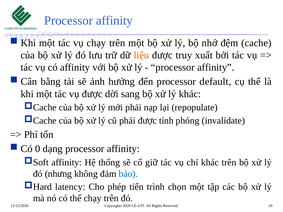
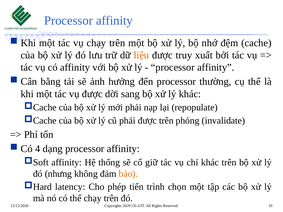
default: default -> thường (215, 82)
được tính: tính -> trên (166, 121)
0: 0 -> 4 (38, 149)
bảo colour: blue -> orange (128, 174)
